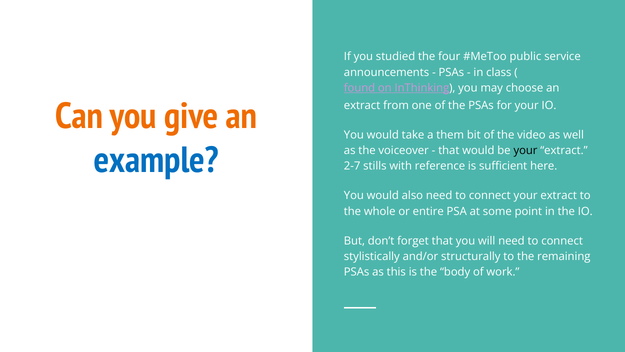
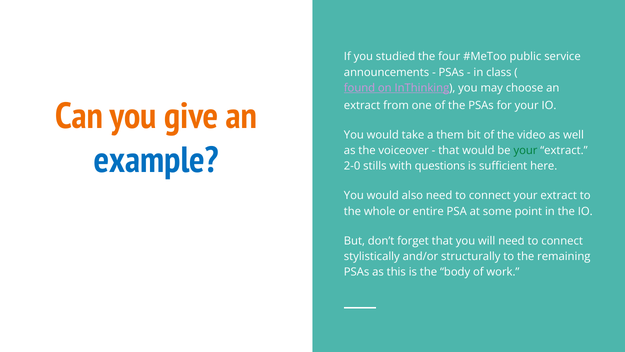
your colour: black -> green (525, 150)
2-7: 2-7 -> 2-0 (352, 166)
reference: reference -> questions (440, 166)
